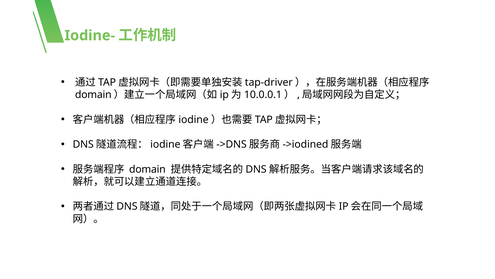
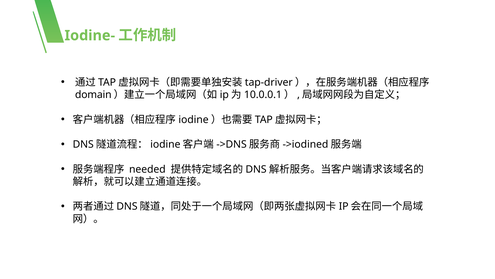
domain: domain -> needed (147, 169)
